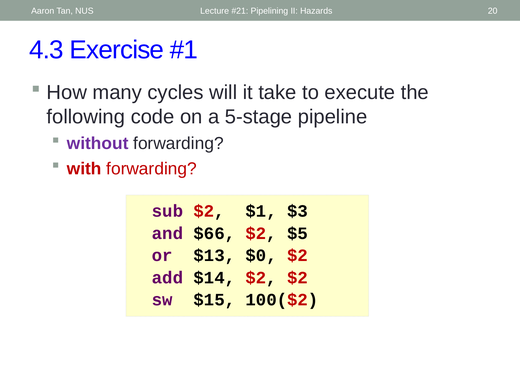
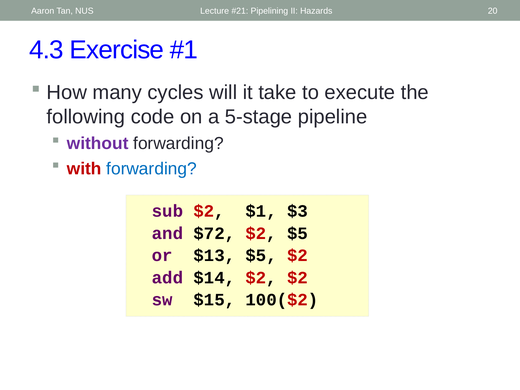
forwarding colour: red -> blue (152, 169)
$66: $66 -> $72 (214, 233)
$13 $0: $0 -> $5 (261, 256)
